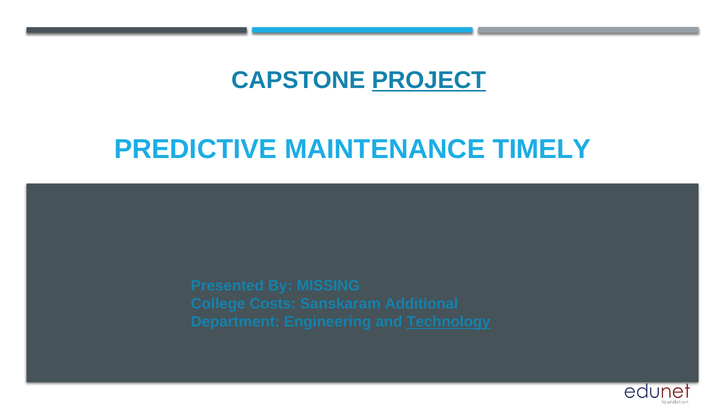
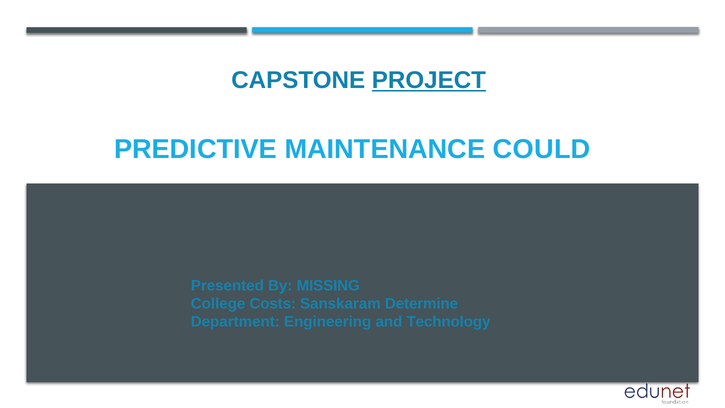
TIMELY: TIMELY -> COULD (542, 149)
Additional: Additional -> Determine (422, 304)
Technology underline: present -> none (449, 322)
